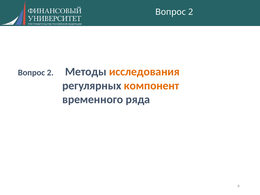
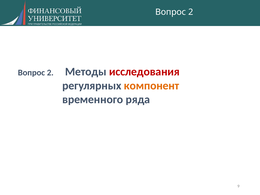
исследования colour: orange -> red (144, 72)
